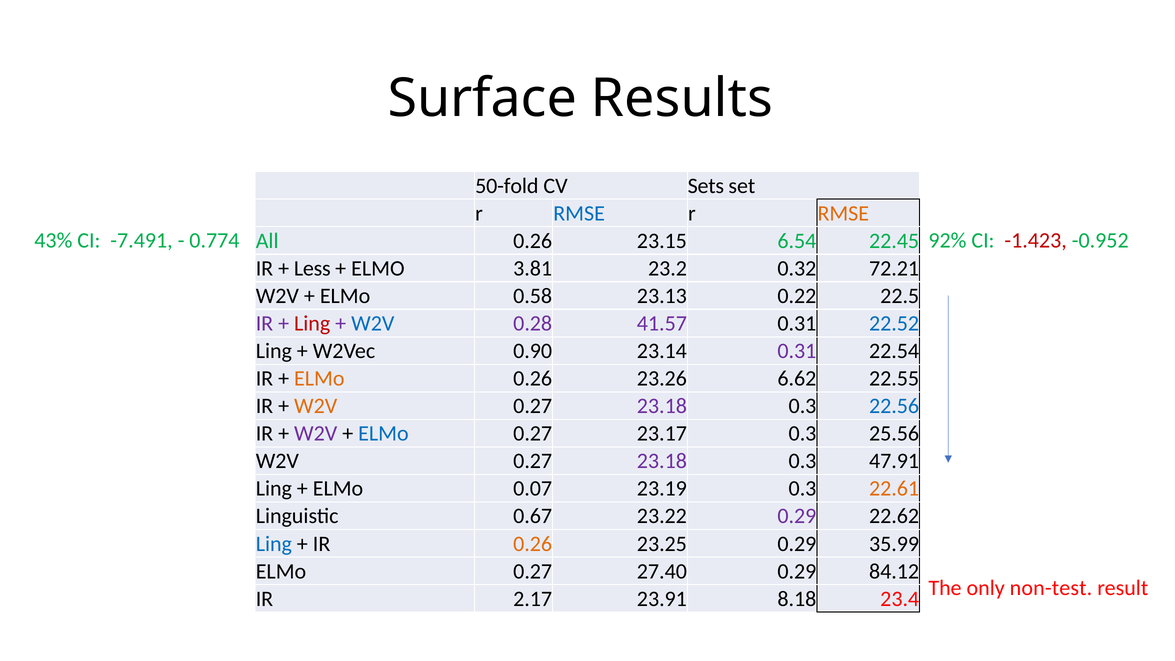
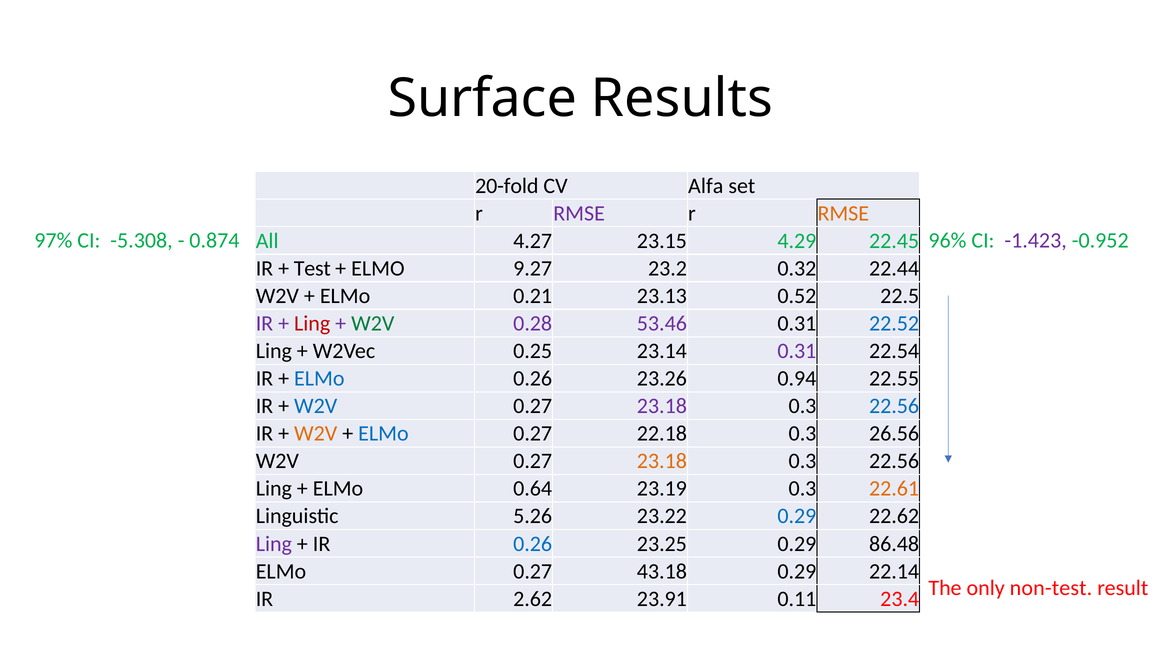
50-fold: 50-fold -> 20-fold (507, 186)
Sets: Sets -> Alfa (706, 186)
RMSE colour: blue -> purple (579, 214)
43%: 43% -> 97% (53, 240)
-7.491: -7.491 -> -5.308 (142, 240)
0.774: 0.774 -> 0.874 (214, 240)
92%: 92% -> 96% (947, 240)
-1.423 colour: red -> purple (1036, 240)
All 0.26: 0.26 -> 4.27 (533, 241)
6.54: 6.54 -> 4.29 (797, 241)
Less: Less -> Test (312, 269)
3.81: 3.81 -> 9.27 (533, 269)
72.21: 72.21 -> 22.44 (894, 269)
0.58: 0.58 -> 0.21 (533, 296)
0.22: 0.22 -> 0.52 (797, 296)
W2V colour: blue -> green (373, 324)
41.57: 41.57 -> 53.46 (662, 324)
0.90: 0.90 -> 0.25 (533, 351)
ELMo colour: orange -> blue (319, 379)
6.62: 6.62 -> 0.94 (797, 379)
W2V colour: orange -> blue (316, 406)
W2V colour: purple -> orange (316, 434)
23.17: 23.17 -> 22.18 (662, 434)
25.56: 25.56 -> 26.56 (894, 434)
23.18 colour: purple -> orange (662, 461)
47.91: 47.91 -> 22.56 (894, 461)
0.07: 0.07 -> 0.64 (533, 489)
0.67: 0.67 -> 5.26 (533, 516)
0.29 colour: purple -> blue (797, 516)
Ling colour: blue -> purple (274, 544)
0.26 colour: orange -> blue (533, 544)
35.99: 35.99 -> 86.48 (894, 544)
27.40: 27.40 -> 43.18 (662, 571)
84.12: 84.12 -> 22.14 (894, 571)
2.17: 2.17 -> 2.62 (533, 599)
8.18: 8.18 -> 0.11 (797, 599)
